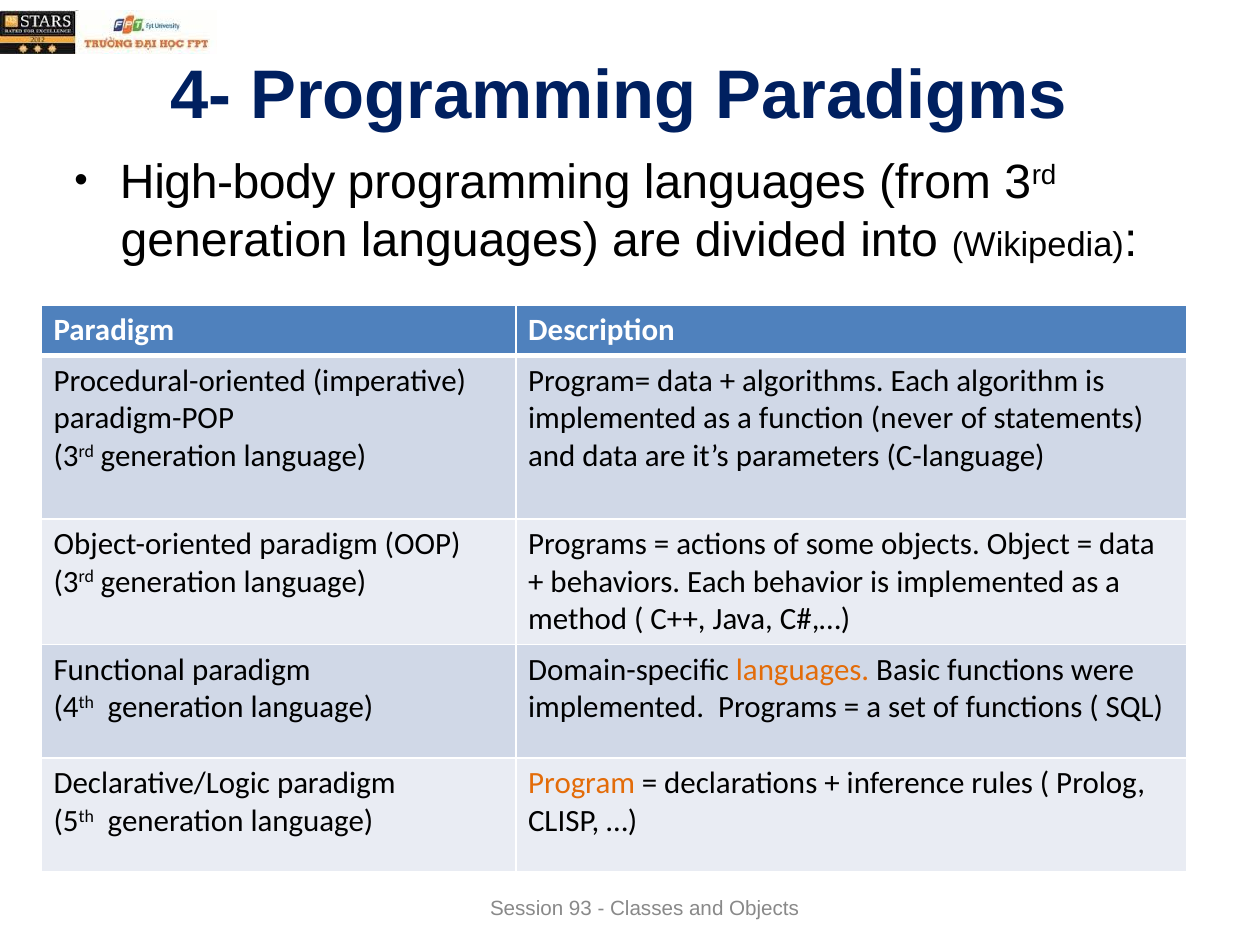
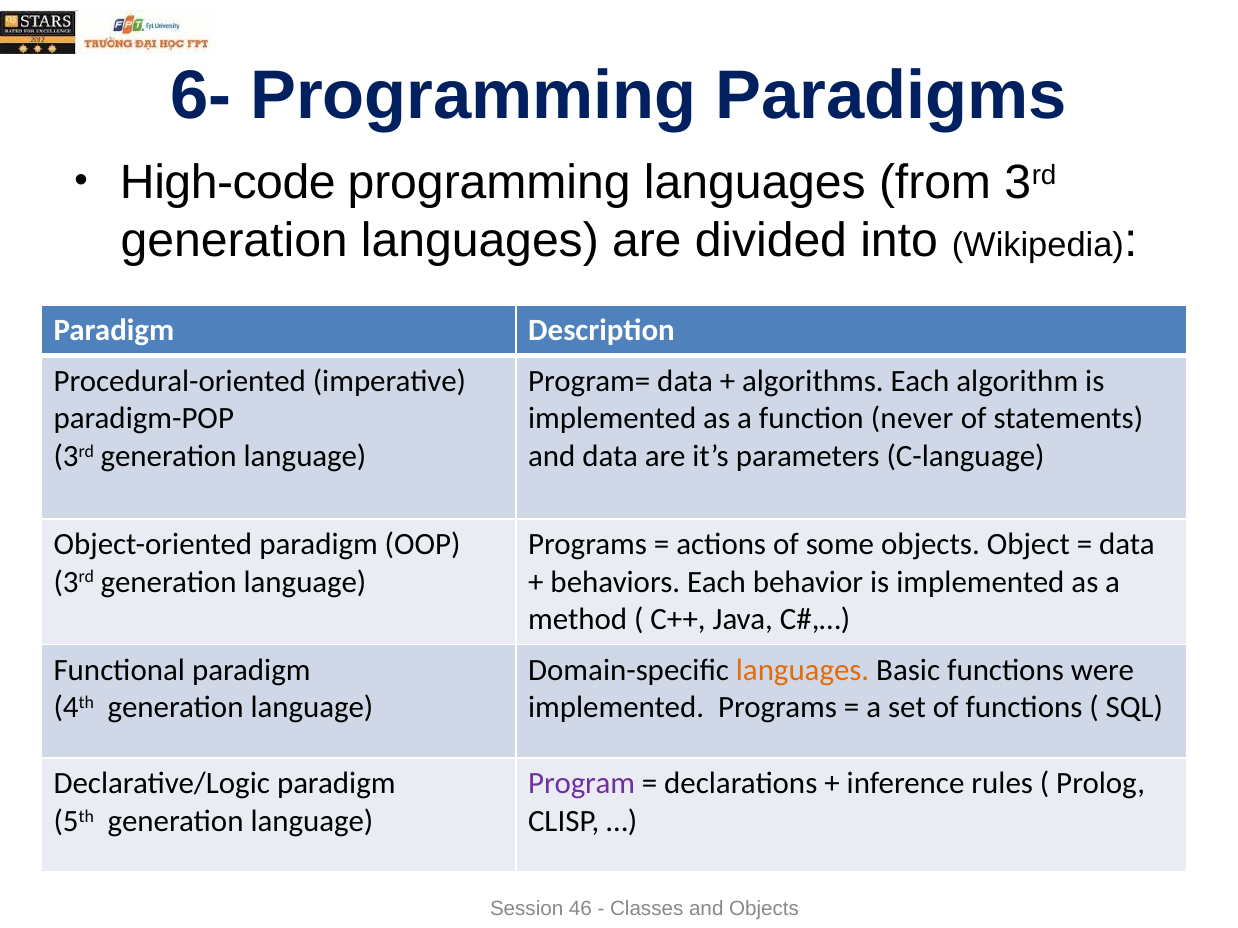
4-: 4- -> 6- (201, 96)
High-body: High-body -> High-code (228, 183)
Program colour: orange -> purple (582, 784)
93: 93 -> 46 (580, 909)
